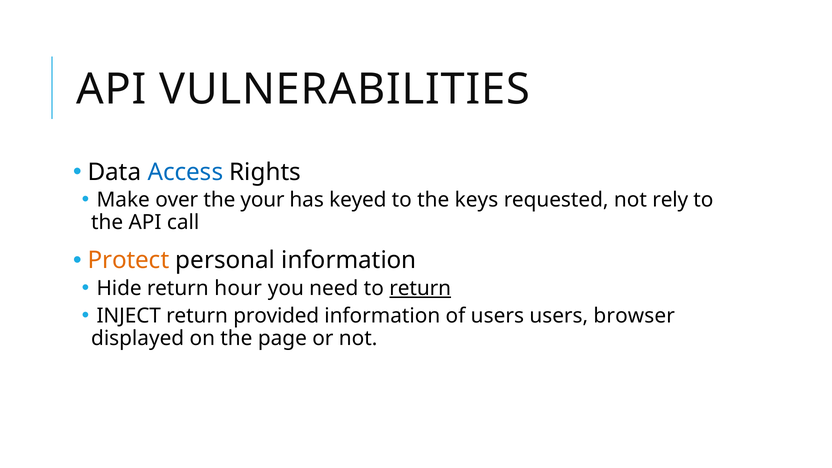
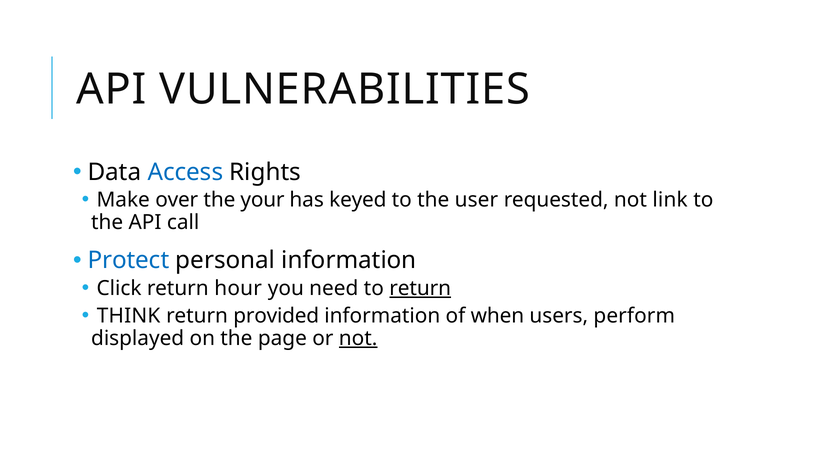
keys: keys -> user (476, 200)
rely: rely -> link (670, 200)
Protect colour: orange -> blue (128, 260)
Hide: Hide -> Click (119, 288)
INJECT: INJECT -> THINK (129, 316)
of users: users -> when (497, 316)
browser: browser -> perform (634, 316)
not underline: none -> present (358, 338)
